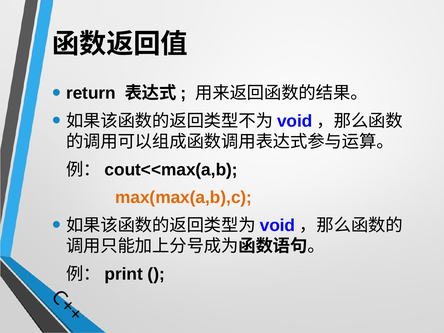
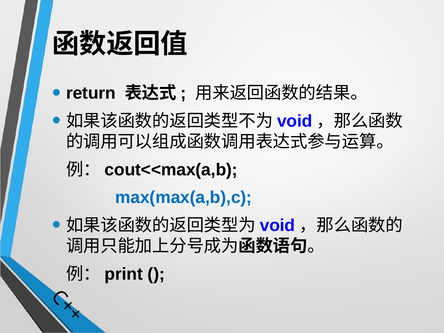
max(max(a,b),c colour: orange -> blue (184, 198)
